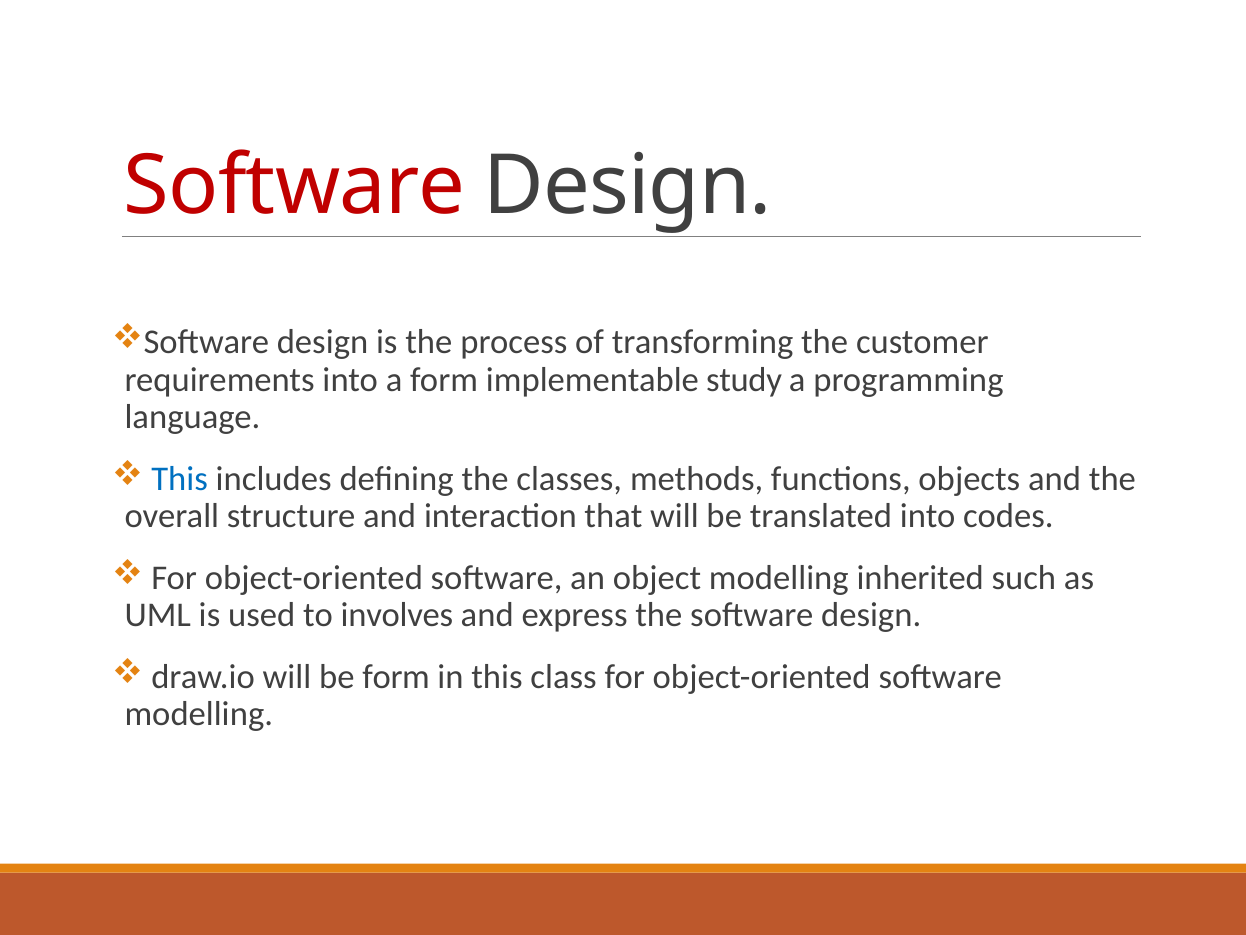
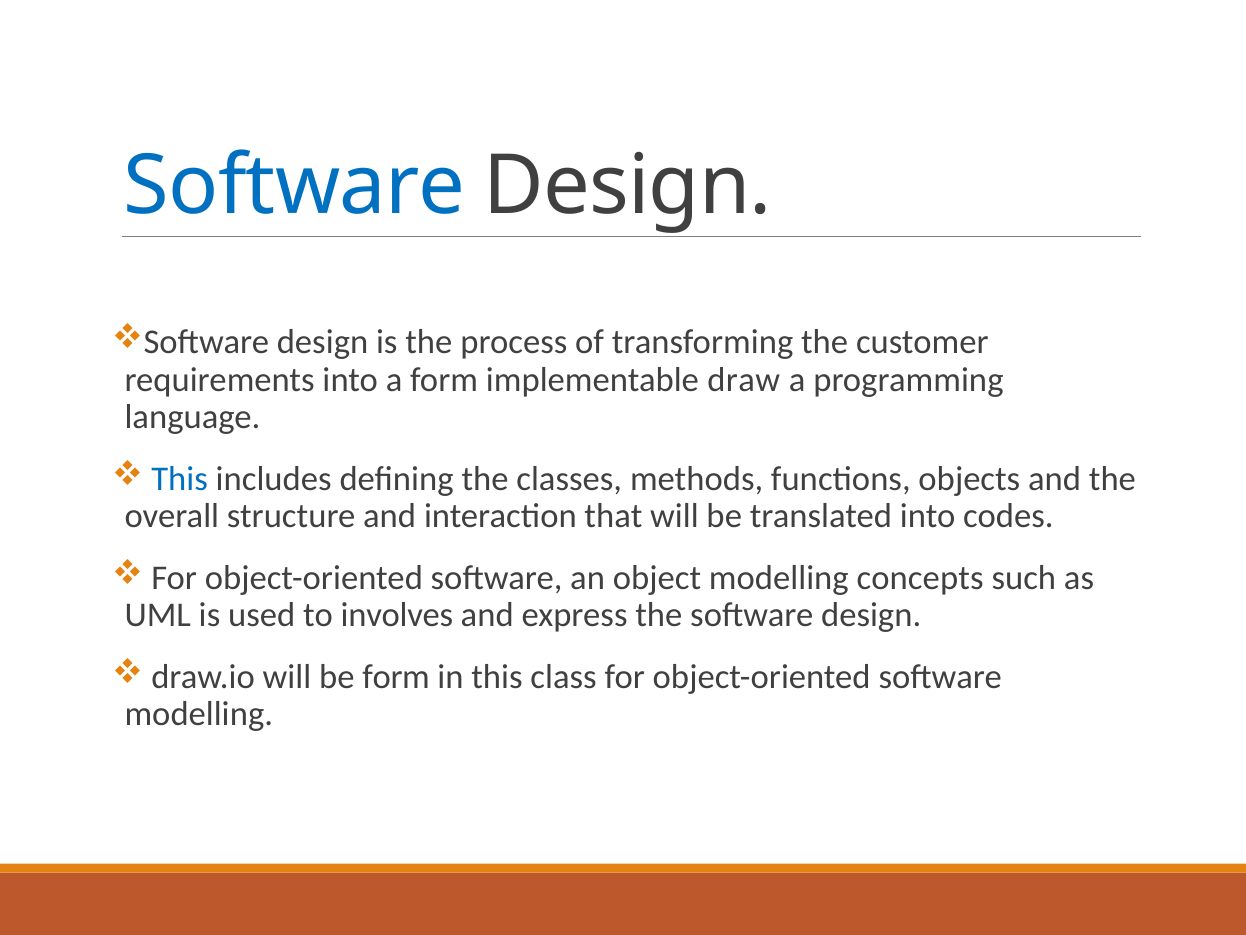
Software colour: red -> blue (295, 186)
study: study -> draw (744, 379)
inherited: inherited -> concepts (920, 577)
